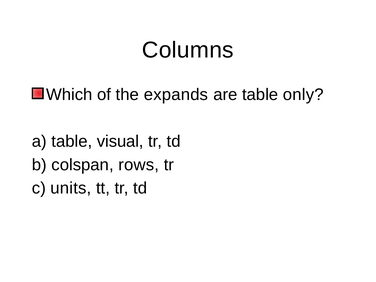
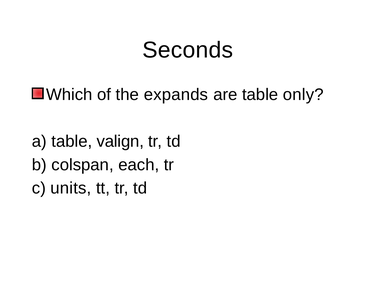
Columns: Columns -> Seconds (188, 50)
visual: visual -> valign (120, 141)
rows: rows -> each (139, 165)
